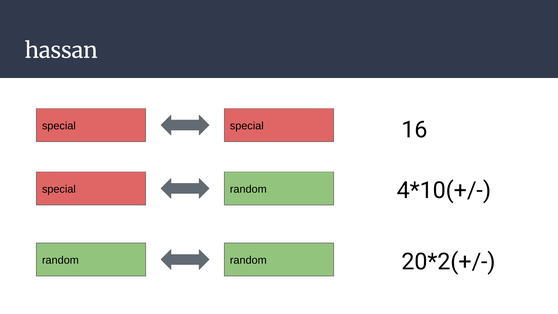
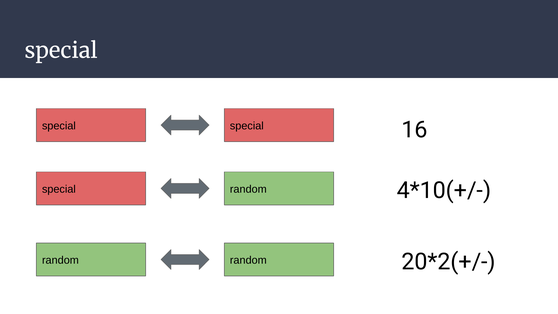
hassan: hassan -> special (61, 51)
